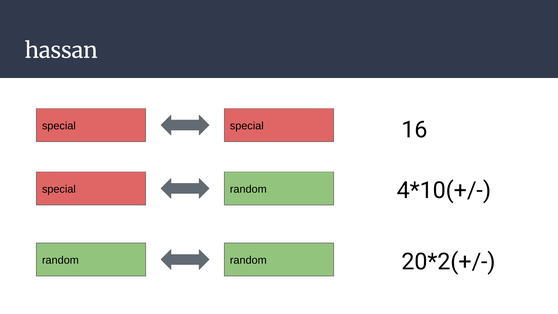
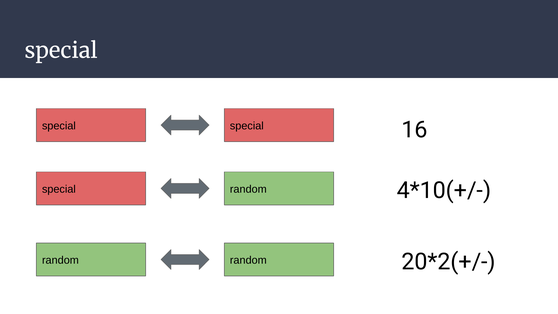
hassan: hassan -> special (61, 51)
